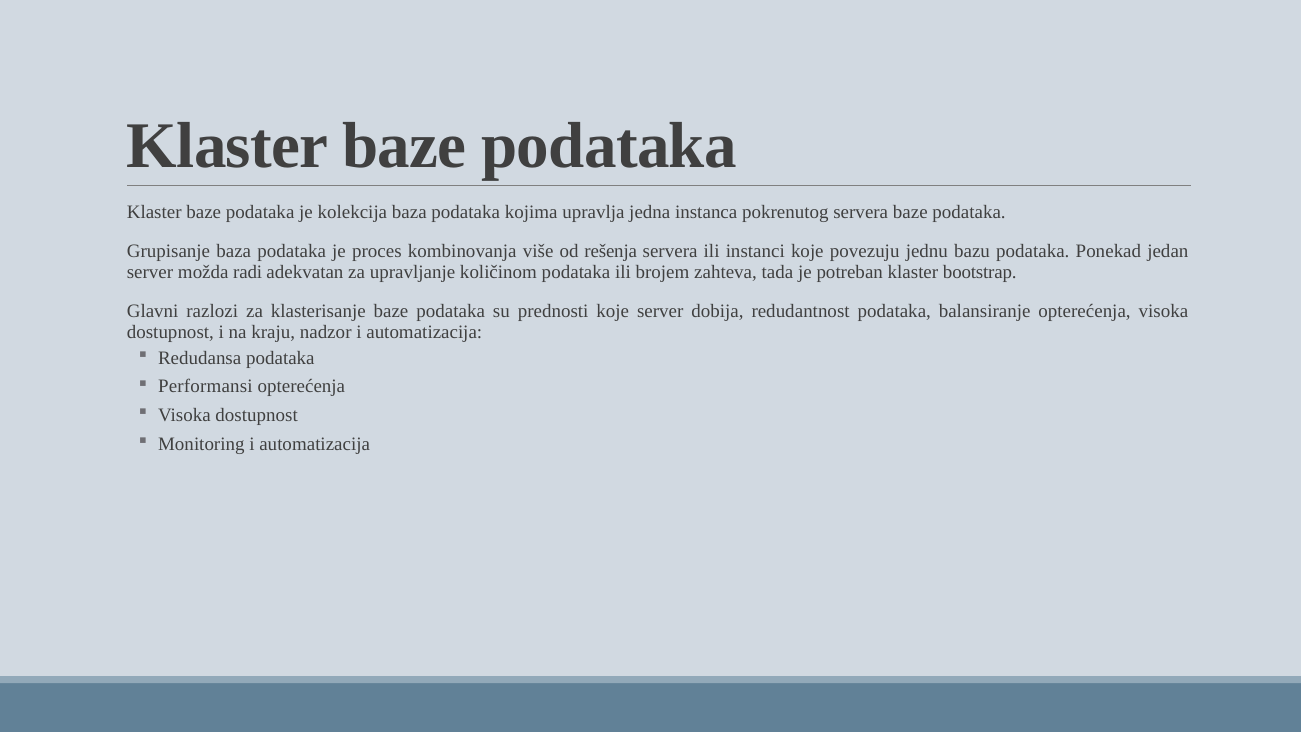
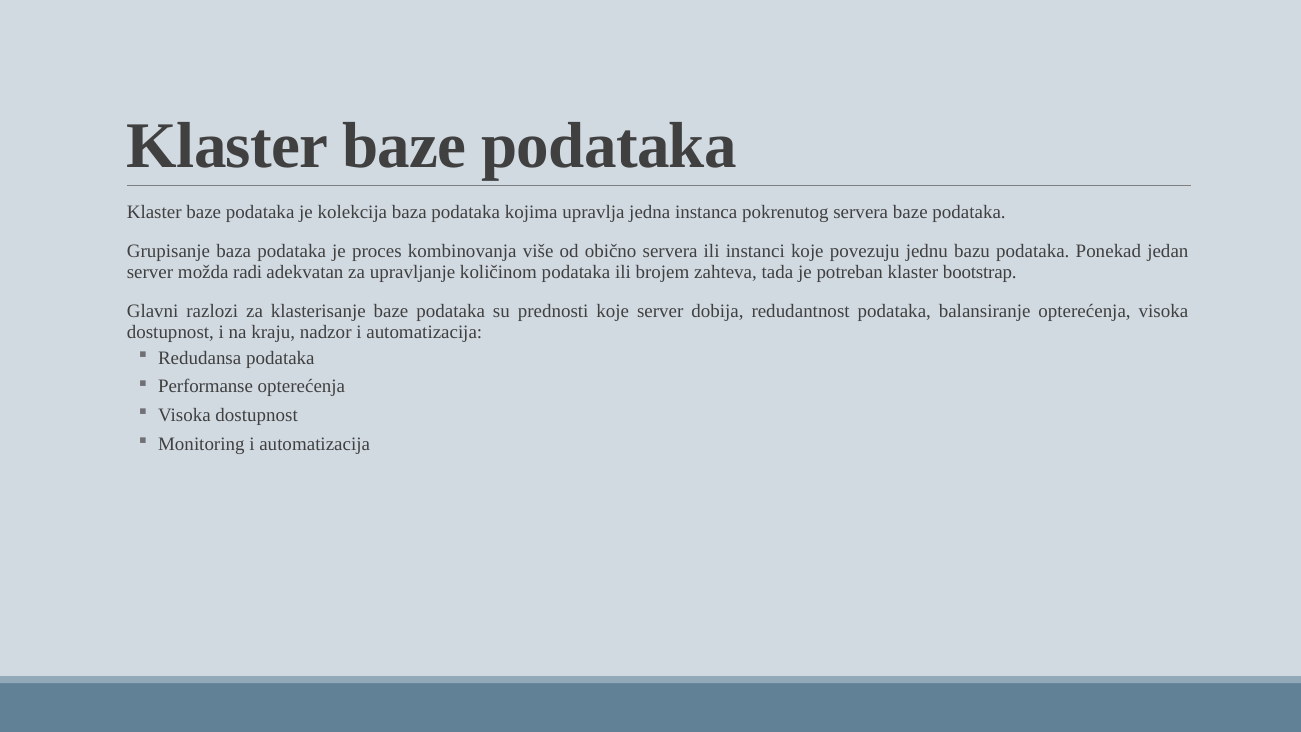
rešenja: rešenja -> obično (611, 251)
Performansi: Performansi -> Performanse (206, 387)
